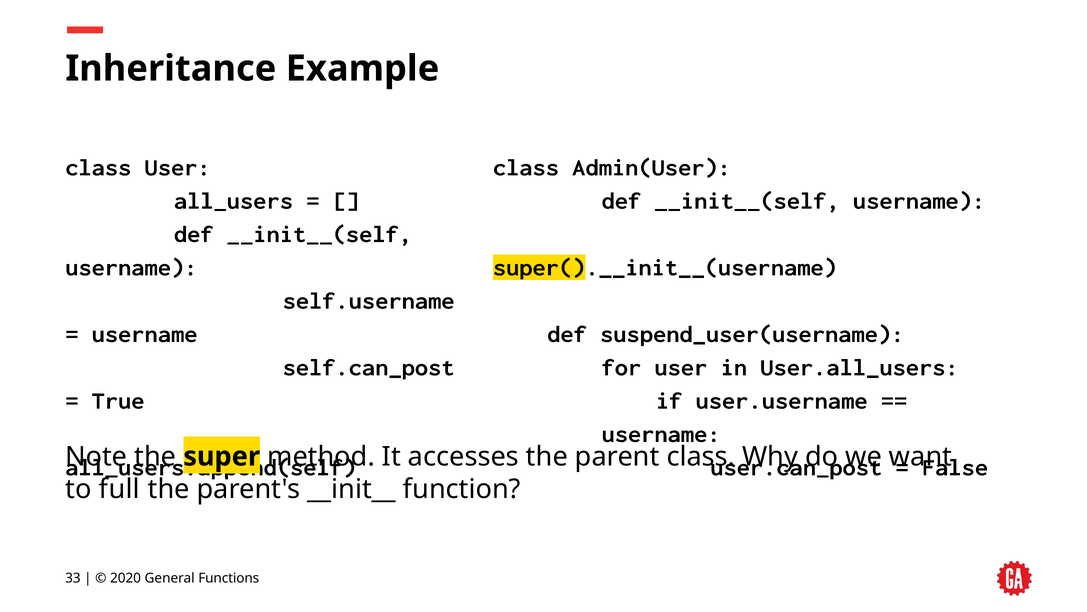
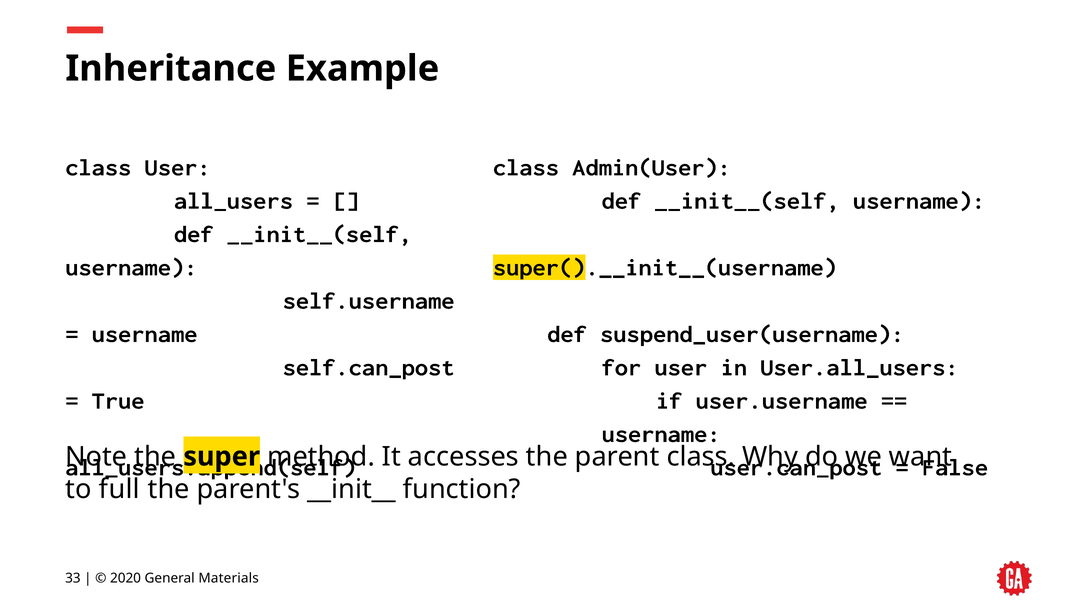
Functions: Functions -> Materials (229, 578)
